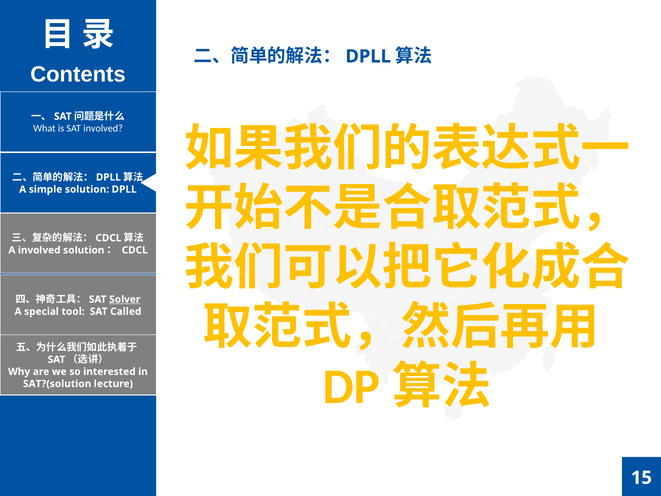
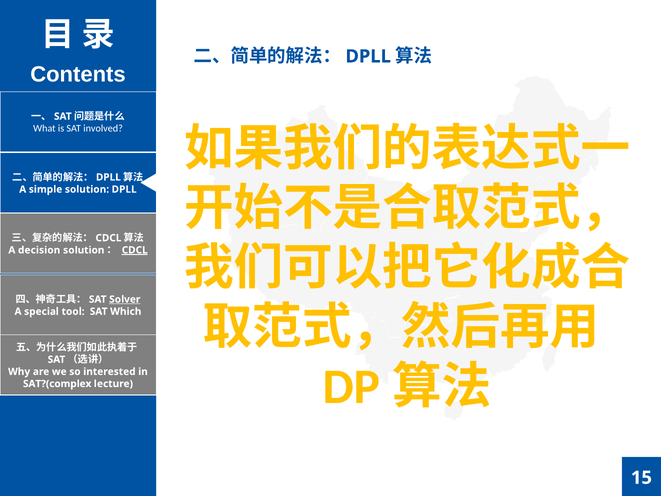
A involved: involved -> decision (39, 250)
CDCL underline: none -> present (135, 250)
Called: Called -> Which (126, 311)
SAT?(solution: SAT?(solution -> SAT?(complex (57, 384)
